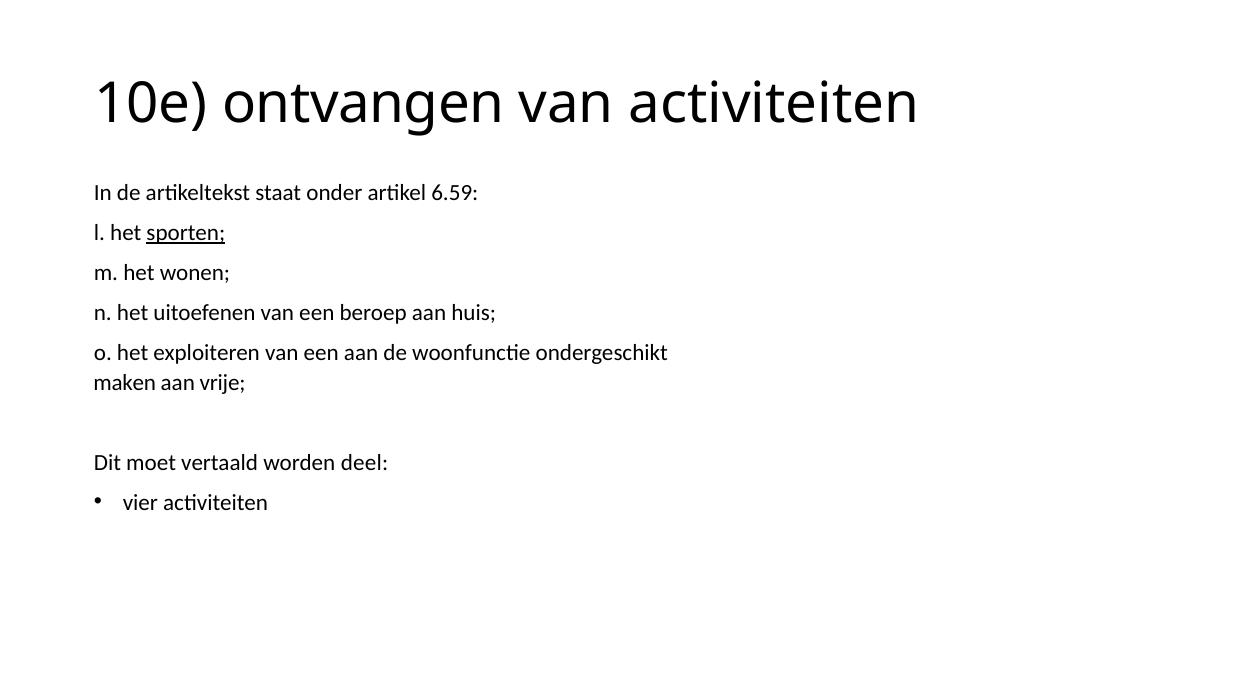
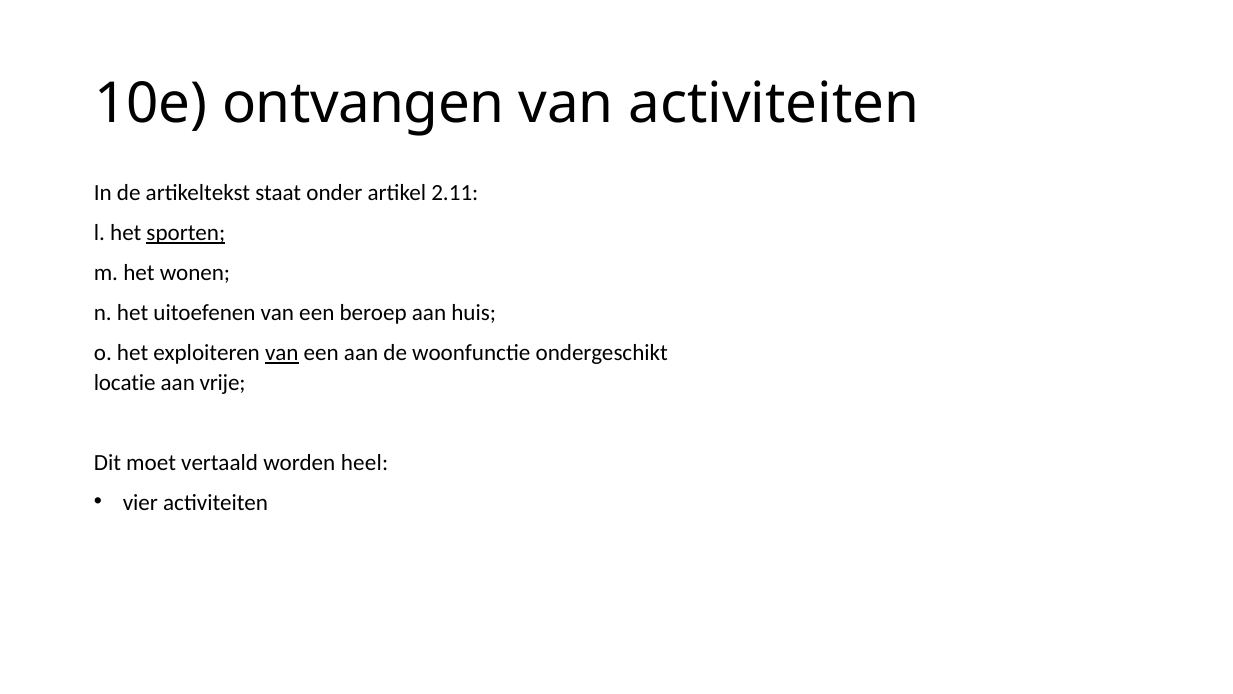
6.59: 6.59 -> 2.11 (455, 193)
van underline: none -> present (282, 353)
maken: maken -> locatie (125, 382)
deel: deel -> heel (365, 462)
